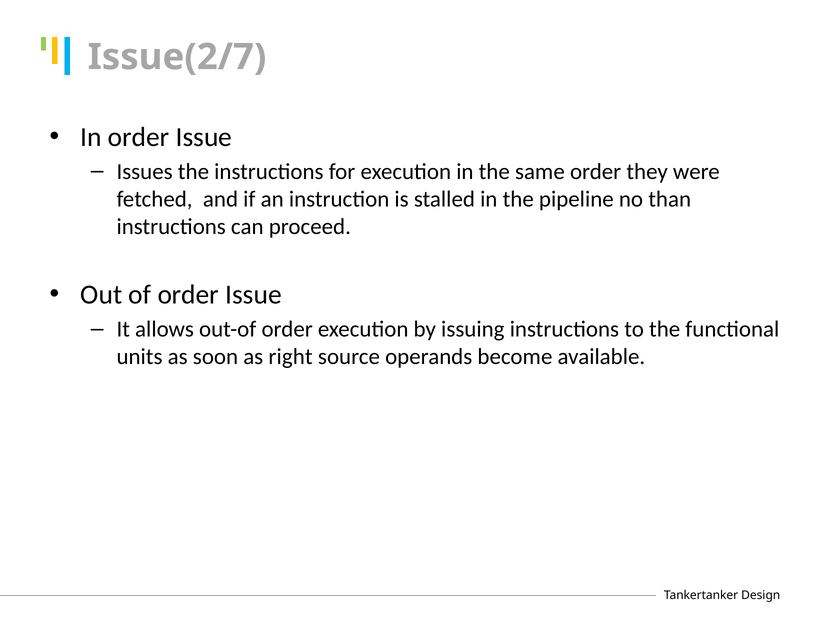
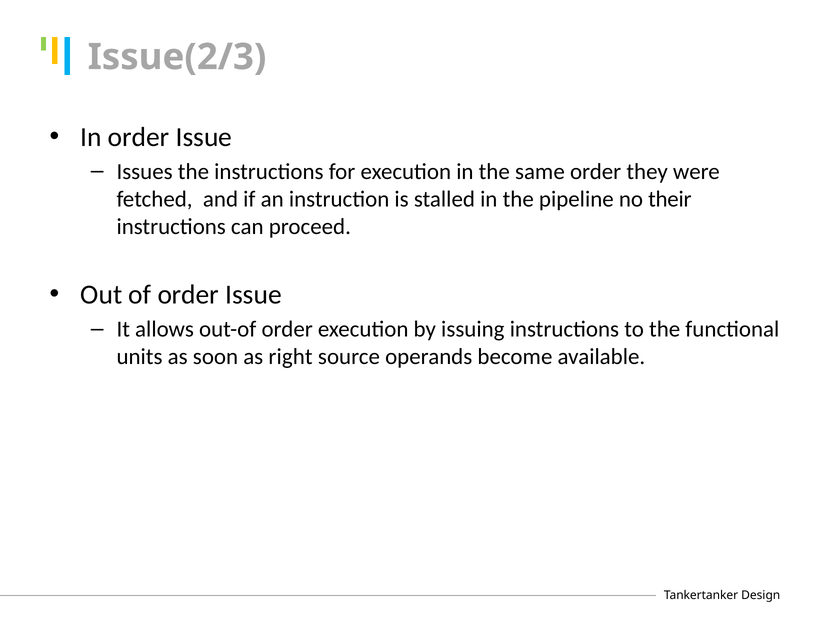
Issue(2/7: Issue(2/7 -> Issue(2/3 (177, 57)
than: than -> their (670, 199)
